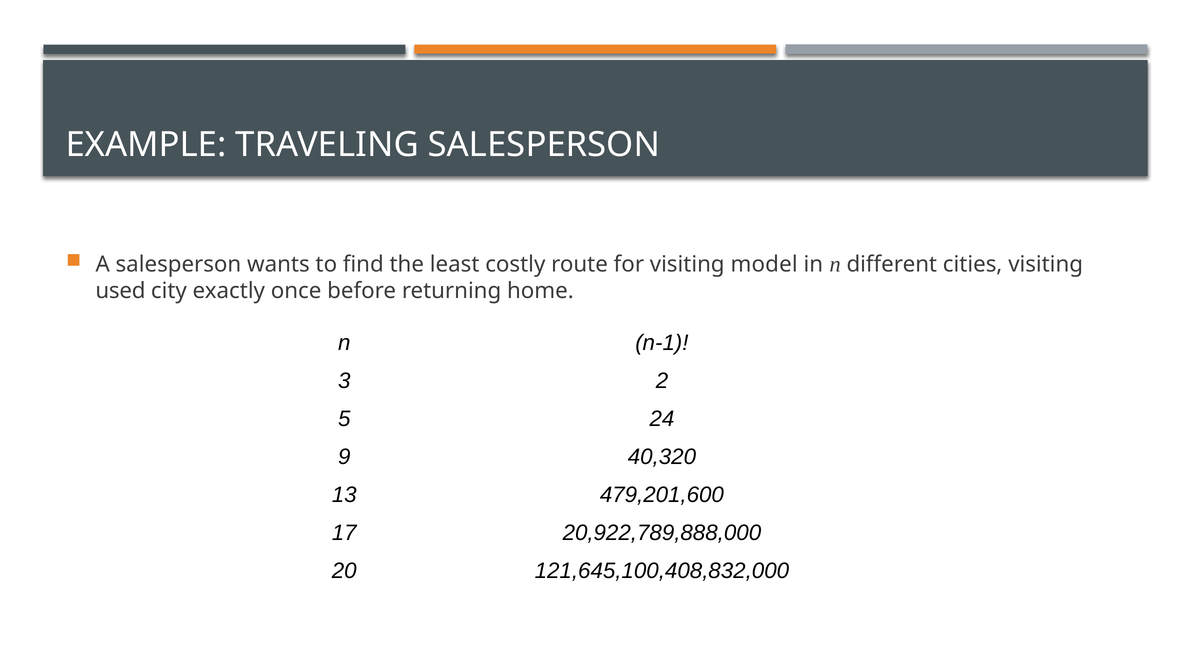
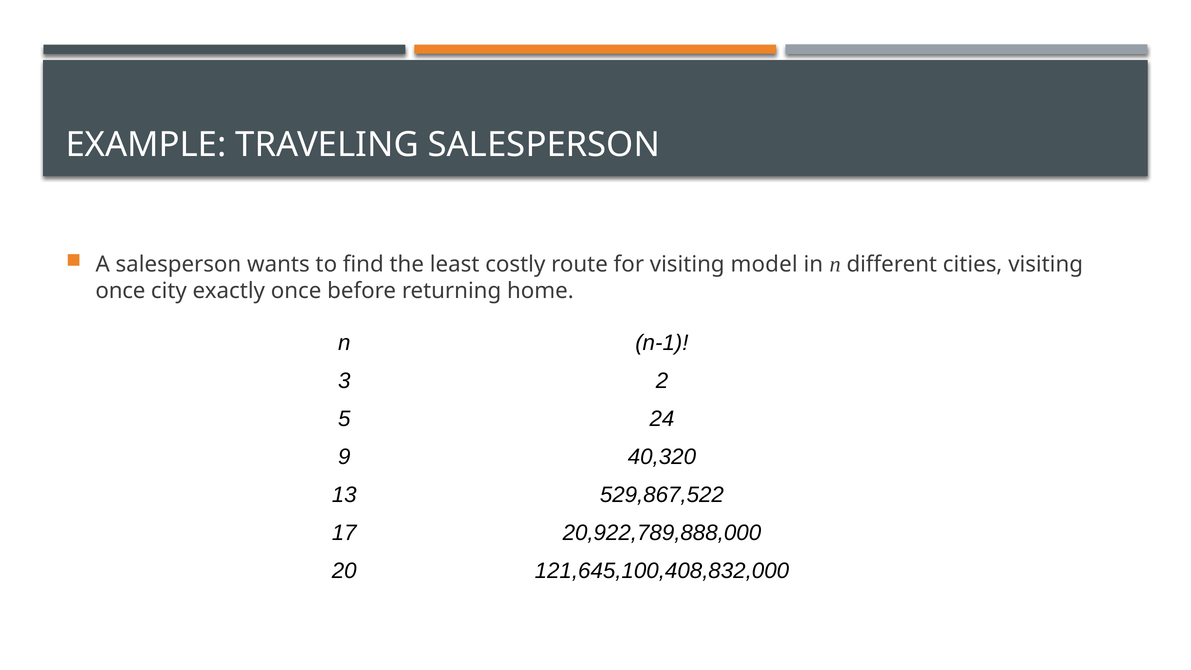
used: used -> once (120, 291)
479,201,600: 479,201,600 -> 529,867,522 (662, 495)
